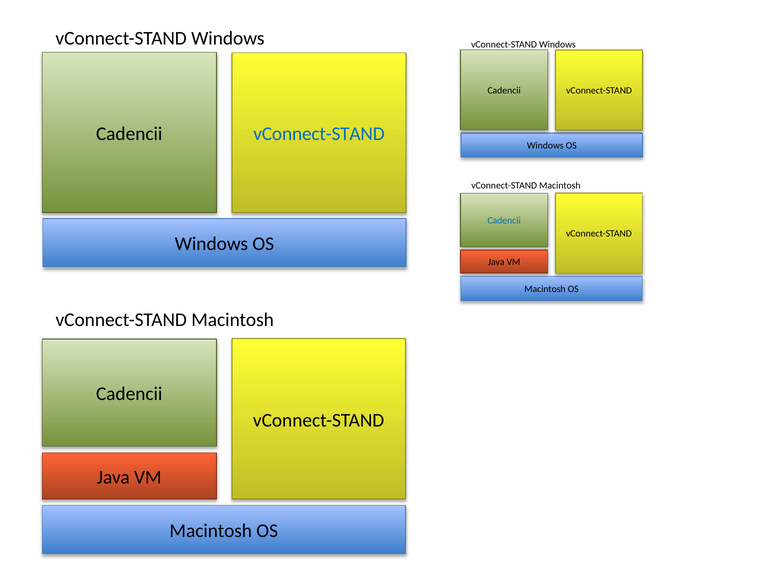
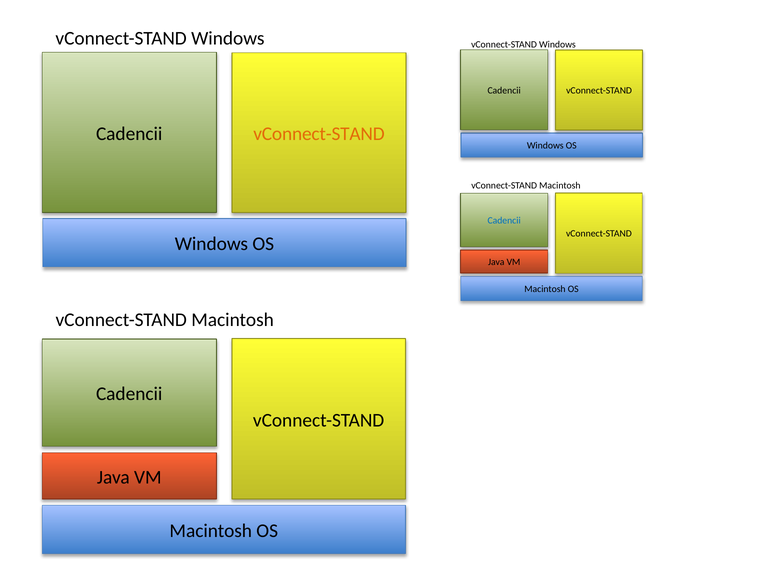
vConnect-STAND colour: blue -> orange (319, 134)
